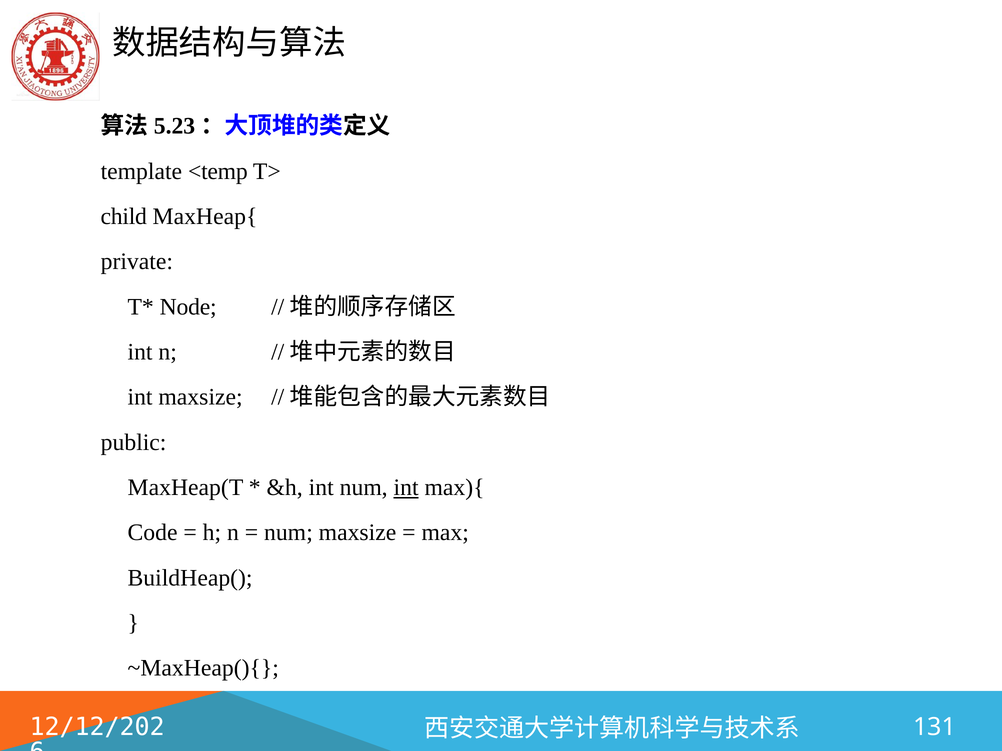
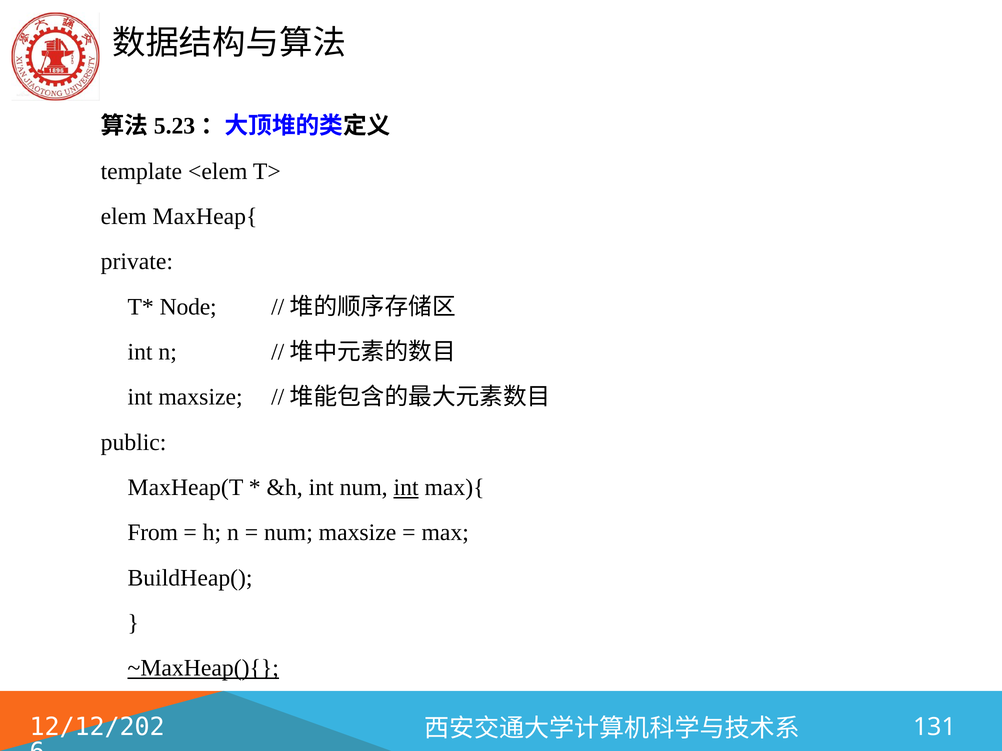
<temp: <temp -> <elem (218, 171)
child: child -> elem (124, 217)
Code: Code -> From (153, 533)
~MaxHeap(){ underline: none -> present (203, 669)
